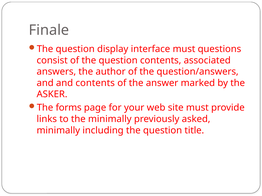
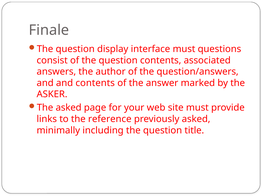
The forms: forms -> asked (69, 108)
the minimally: minimally -> reference (110, 119)
